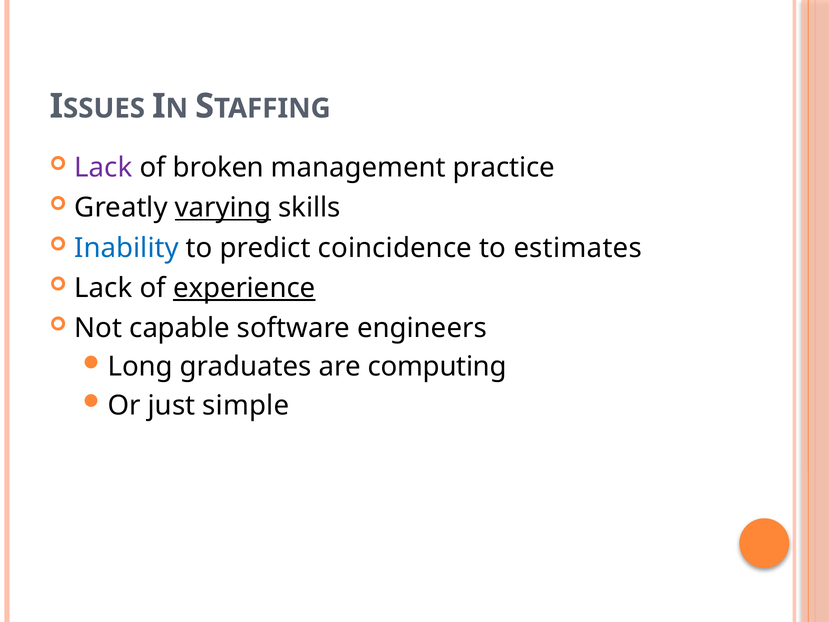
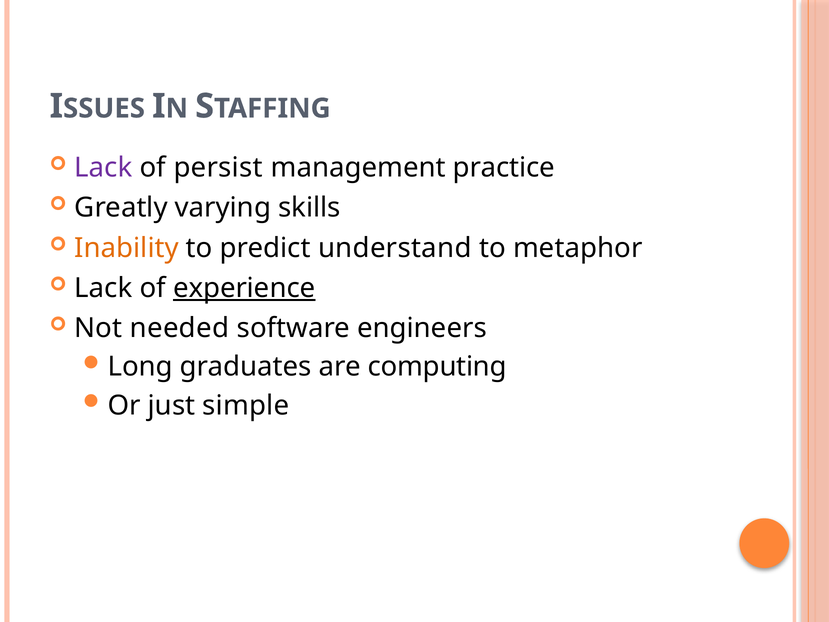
broken: broken -> persist (218, 168)
varying underline: present -> none (223, 208)
Inability colour: blue -> orange (127, 248)
coincidence: coincidence -> understand (395, 248)
estimates: estimates -> metaphor (578, 248)
capable: capable -> needed (179, 328)
